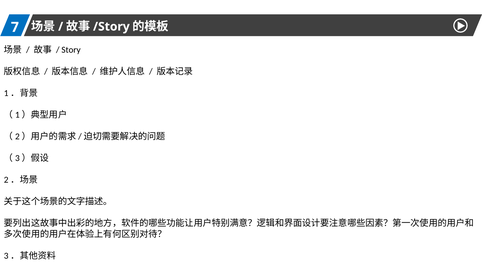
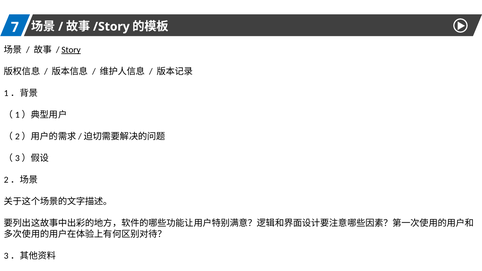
Story underline: none -> present (71, 50)
